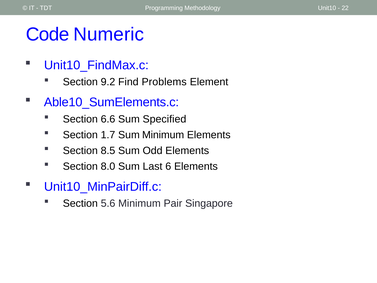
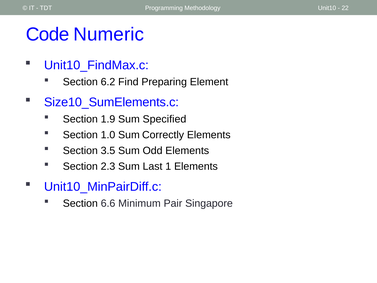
9.2: 9.2 -> 6.2 (108, 82)
Problems: Problems -> Preparing (164, 82)
Able10_SumElements.c: Able10_SumElements.c -> Size10_SumElements.c (111, 102)
6.6: 6.6 -> 1.9 (108, 119)
1.7: 1.7 -> 1.0 (108, 135)
Sum Minimum: Minimum -> Correctly (163, 135)
8.5: 8.5 -> 3.5 (108, 150)
8.0: 8.0 -> 2.3 (108, 166)
6: 6 -> 1 (168, 166)
5.6: 5.6 -> 6.6 (108, 203)
